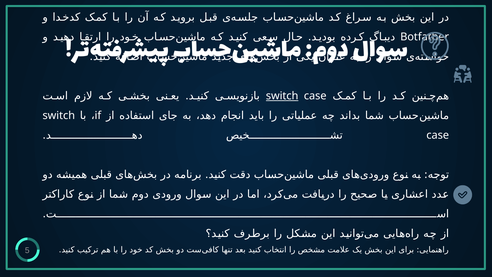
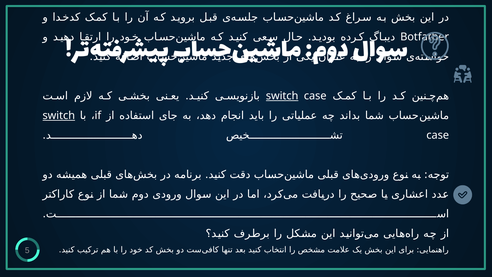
switch underline: none -> present (59, 115)
